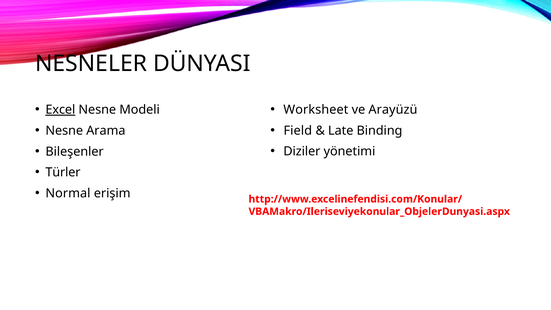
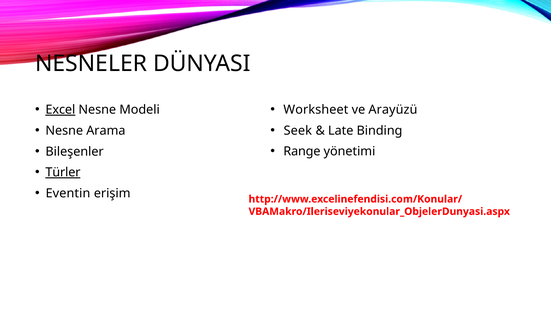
Field: Field -> Seek (298, 131)
Diziler: Diziler -> Range (302, 151)
Türler underline: none -> present (63, 172)
Normal: Normal -> Eventin (68, 193)
